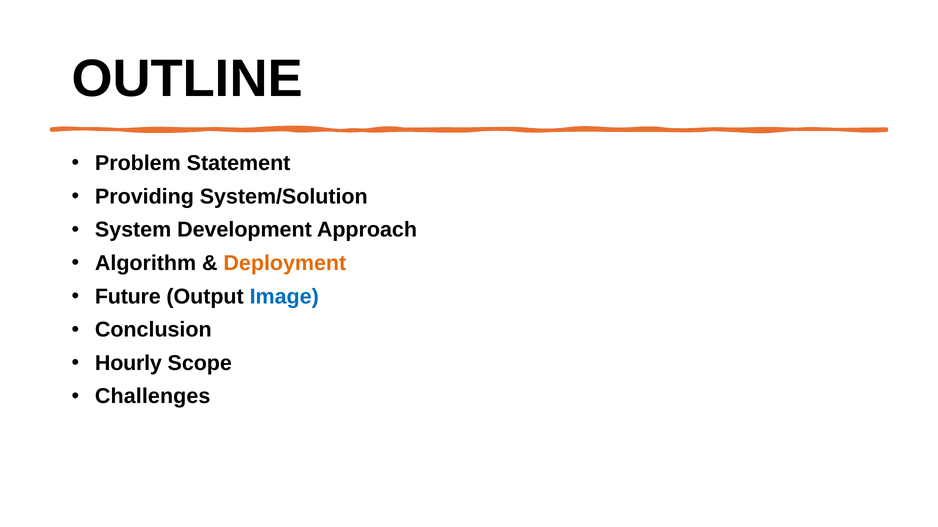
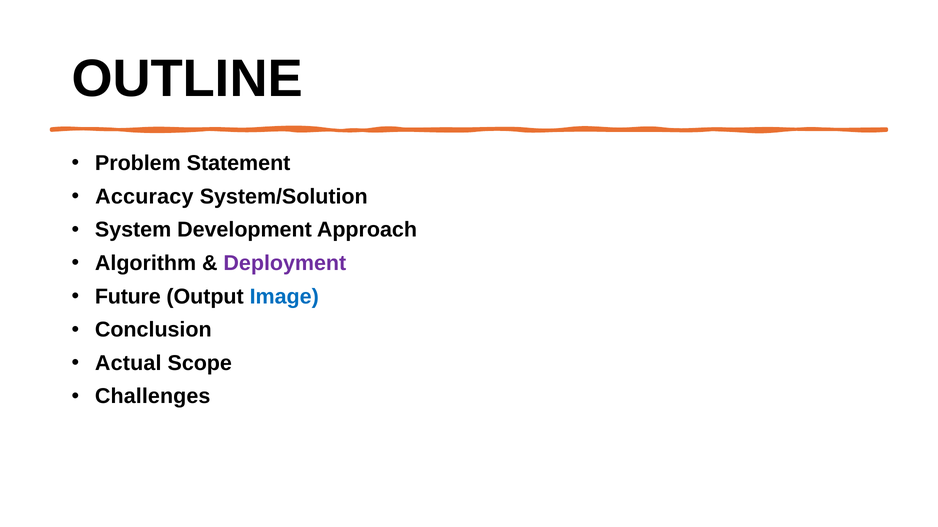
Providing: Providing -> Accuracy (144, 197)
Deployment colour: orange -> purple (285, 263)
Hourly: Hourly -> Actual (128, 363)
